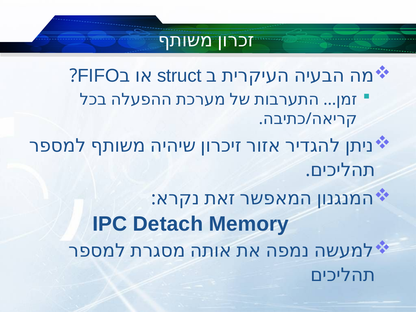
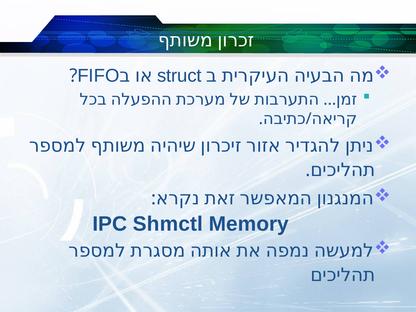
Detach: Detach -> Shmctl (168, 224)
